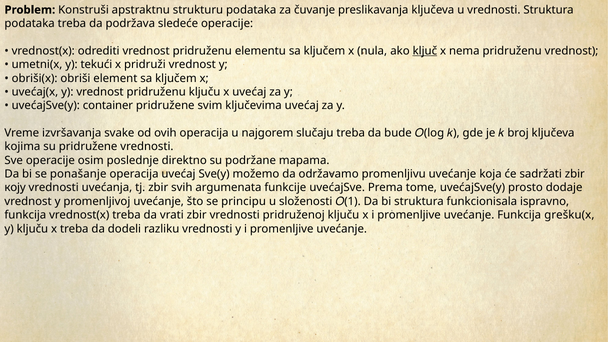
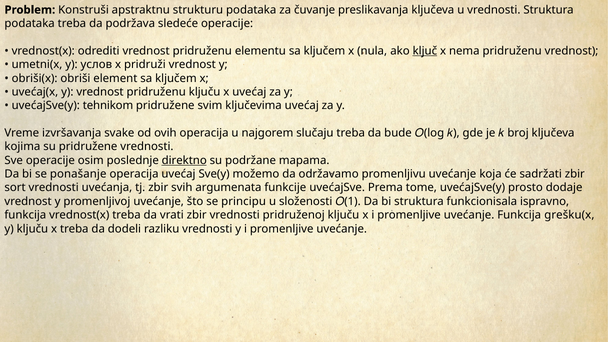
tekući: tekući -> услов (96, 65)
container: container -> tehnikom (108, 106)
direktno underline: none -> present (184, 160)
коју: коју -> sort (15, 188)
